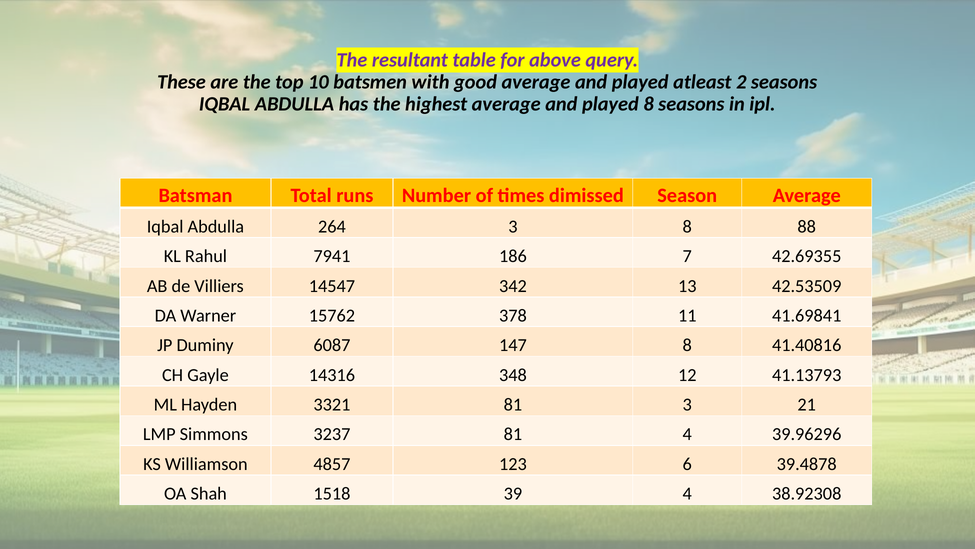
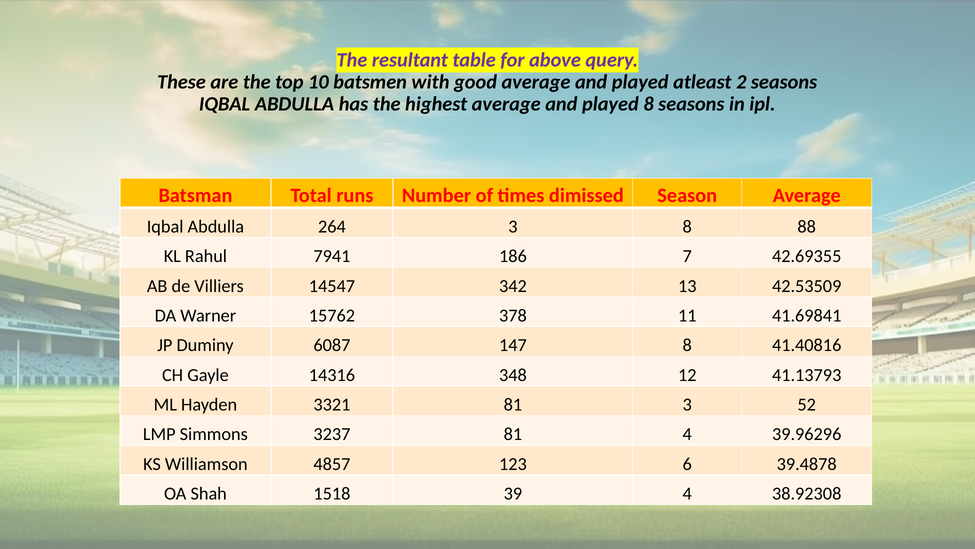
21: 21 -> 52 (807, 404)
